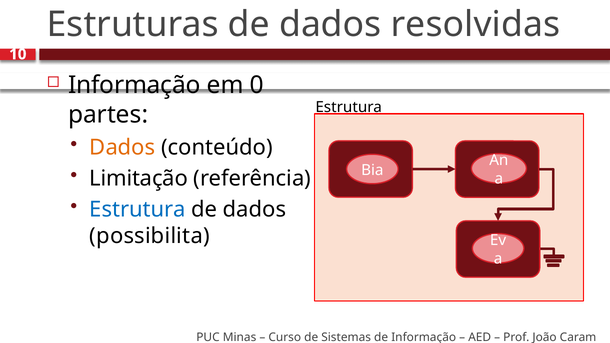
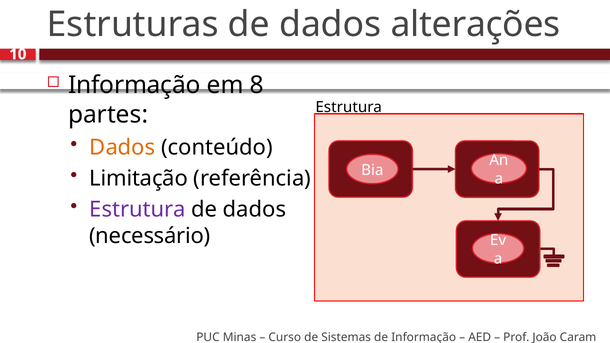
resolvidas: resolvidas -> alterações (476, 25)
0: 0 -> 8 (257, 85)
Estrutura colour: blue -> purple (137, 209)
possibilita: possibilita -> necessário (150, 236)
